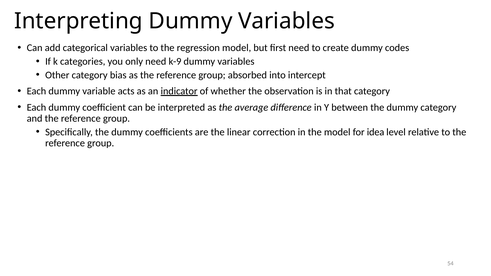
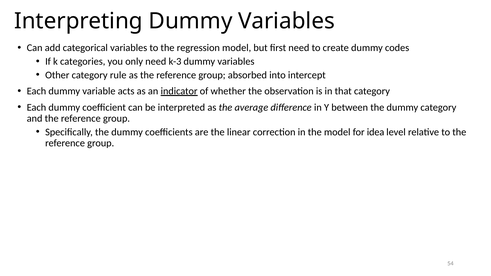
k-9: k-9 -> k-3 (175, 61)
bias: bias -> rule (118, 75)
